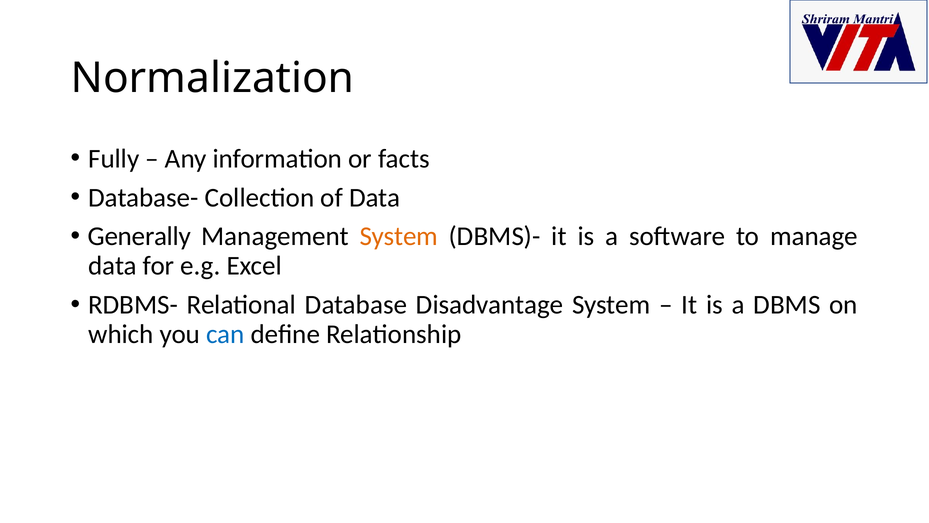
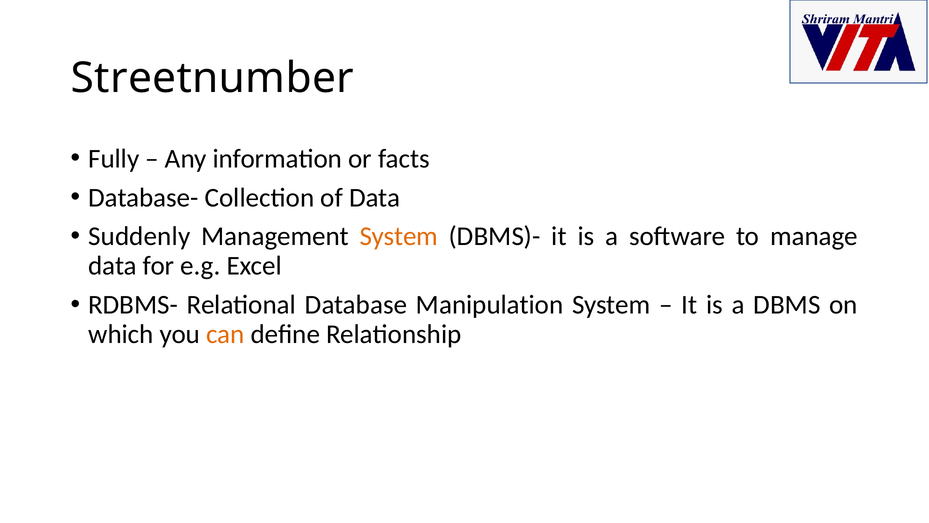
Normalization: Normalization -> Streetnumber (212, 78)
Generally: Generally -> Suddenly (139, 236)
Disadvantage: Disadvantage -> Manipulation (490, 305)
can colour: blue -> orange (225, 334)
